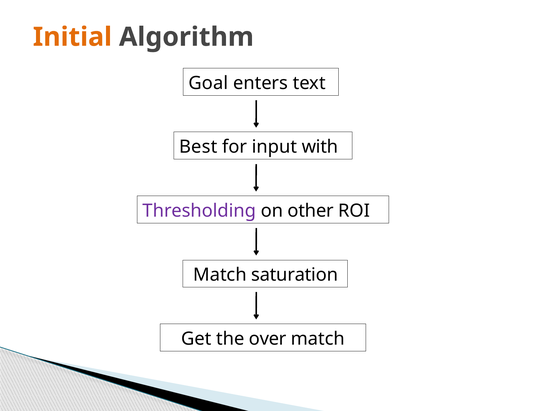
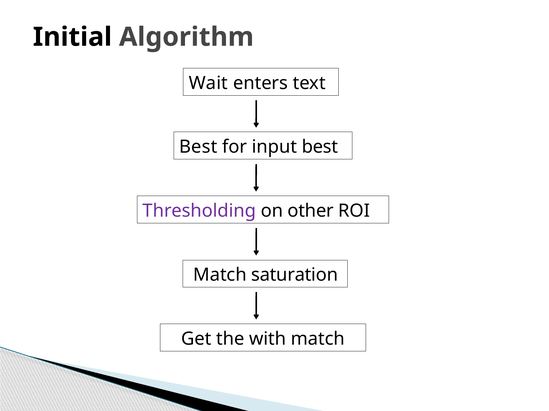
Initial colour: orange -> black (72, 37)
Goal: Goal -> Wait (208, 83)
input with: with -> best (320, 147)
over: over -> with (268, 340)
